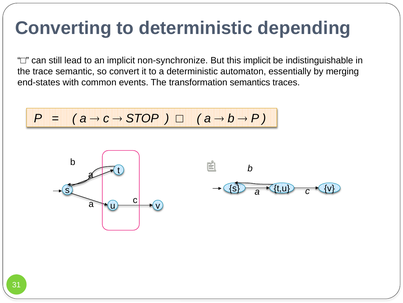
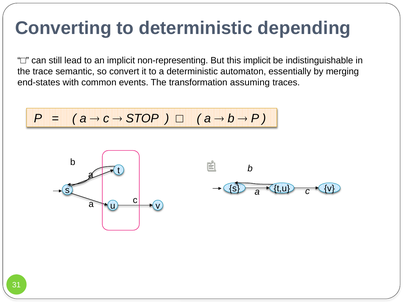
non-synchronize: non-synchronize -> non-representing (173, 60)
semantics: semantics -> assuming (250, 82)
